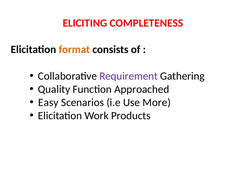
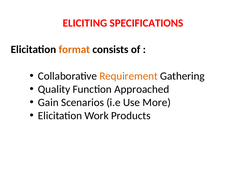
COMPLETENESS: COMPLETENESS -> SPECIFICATIONS (146, 23)
Requirement colour: purple -> orange (129, 76)
Easy: Easy -> Gain (48, 102)
